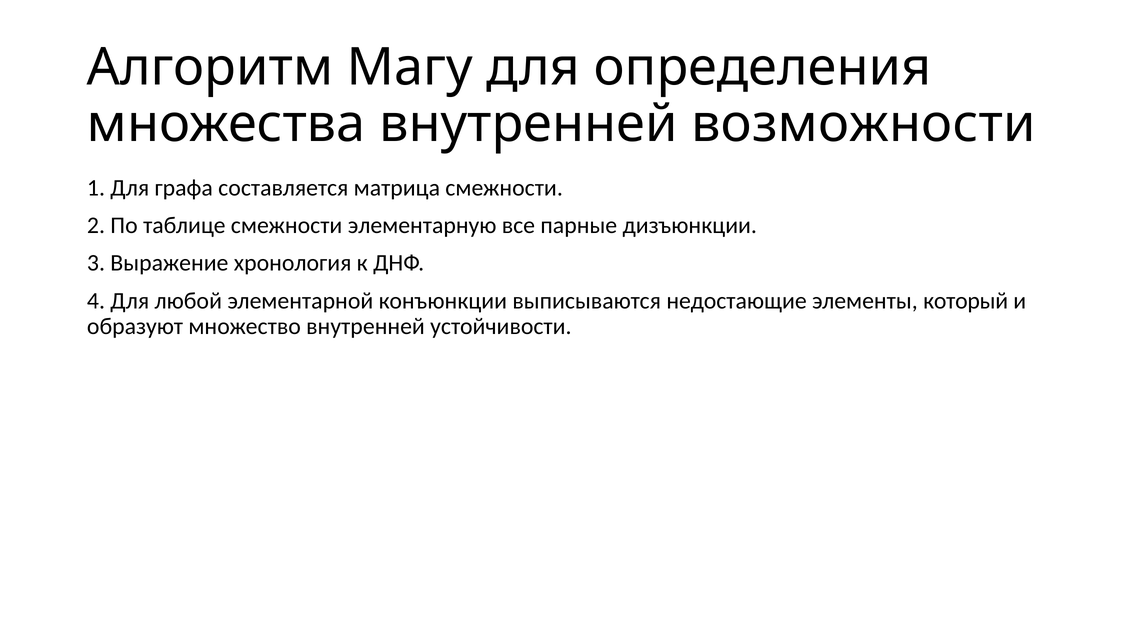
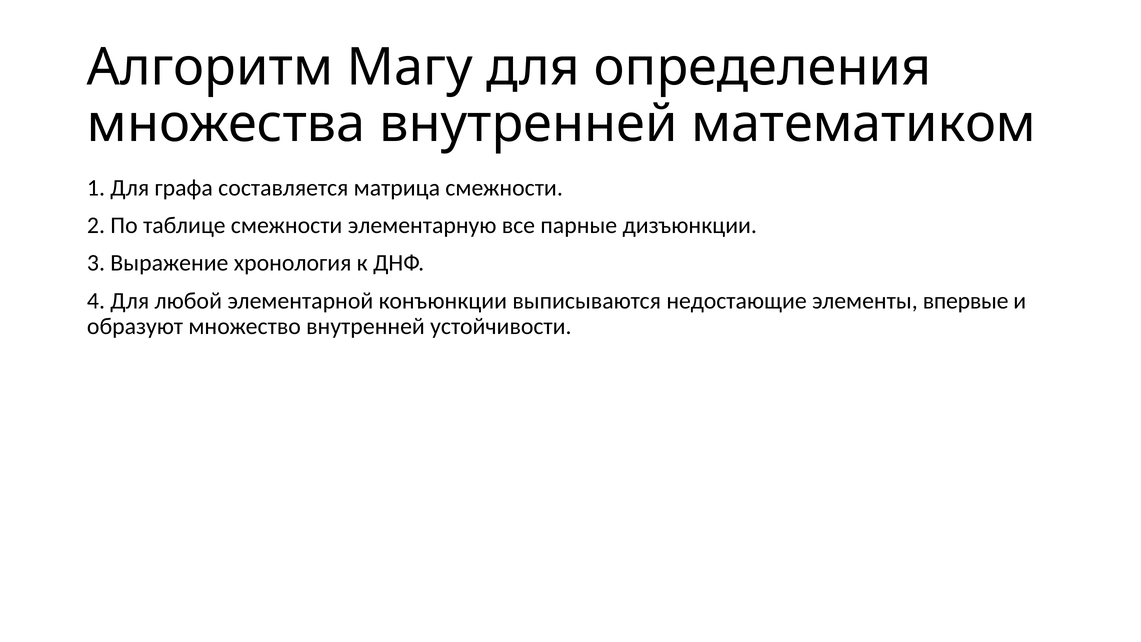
возможности: возможности -> математиком (864, 124)
который: который -> впервые (966, 301)
